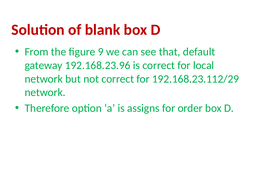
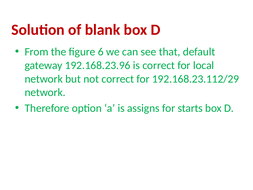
9: 9 -> 6 (101, 52)
order: order -> starts (190, 108)
